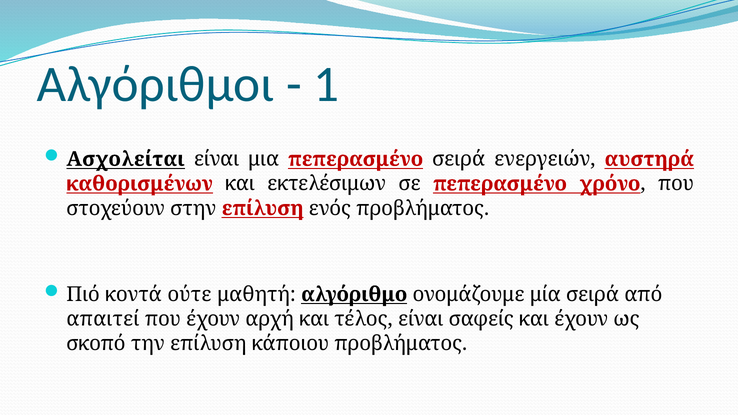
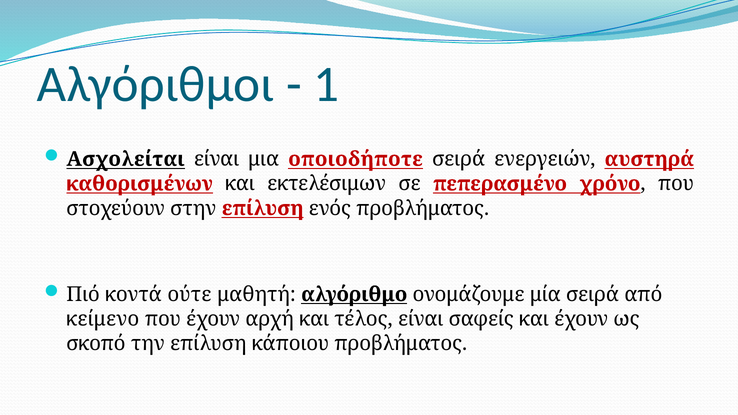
μια πεπερασμένο: πεπερασμένο -> οποιοδήποτε (356, 159)
απαιτεί: απαιτεί -> κείμενο (103, 319)
